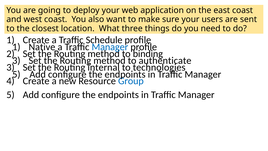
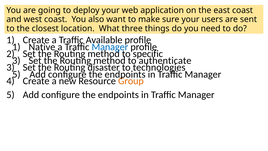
Schedule: Schedule -> Available (104, 40)
binding: binding -> specific (148, 54)
internal: internal -> disaster (104, 67)
Group colour: blue -> orange (131, 81)
